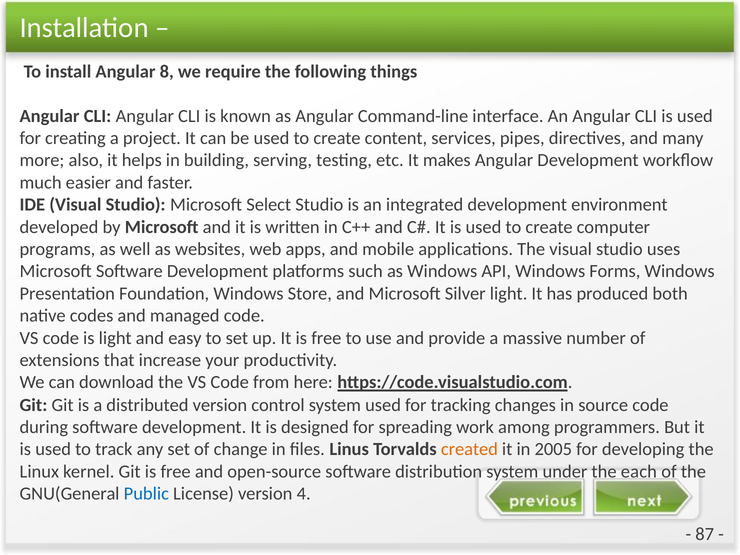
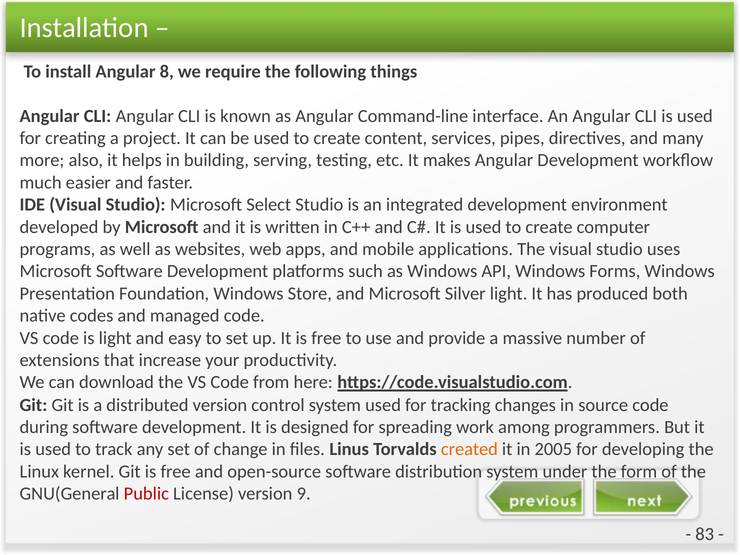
each: each -> form (639, 472)
Public colour: blue -> red (146, 494)
4: 4 -> 9 (304, 494)
87: 87 -> 83 (705, 534)
